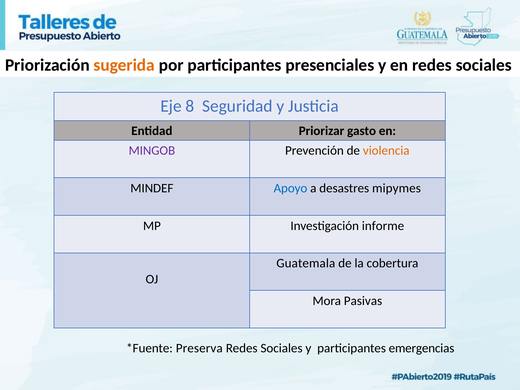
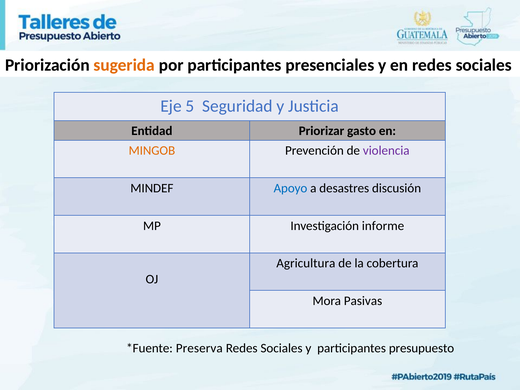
8: 8 -> 5 (190, 106)
MINGOB colour: purple -> orange (152, 151)
violencia colour: orange -> purple (386, 151)
mipymes: mipymes -> discusión (397, 188)
Guatemala: Guatemala -> Agricultura (306, 263)
emergencias: emergencias -> presupuesto (421, 348)
